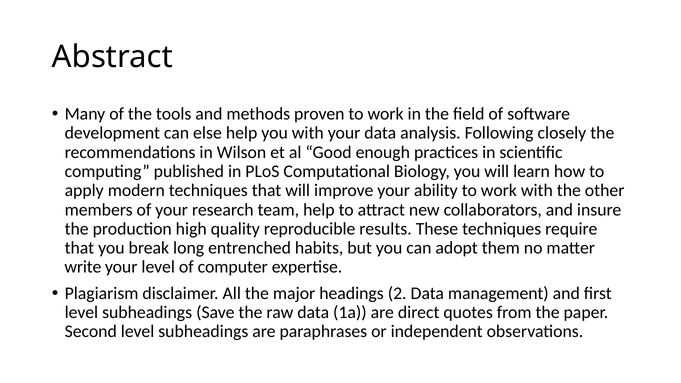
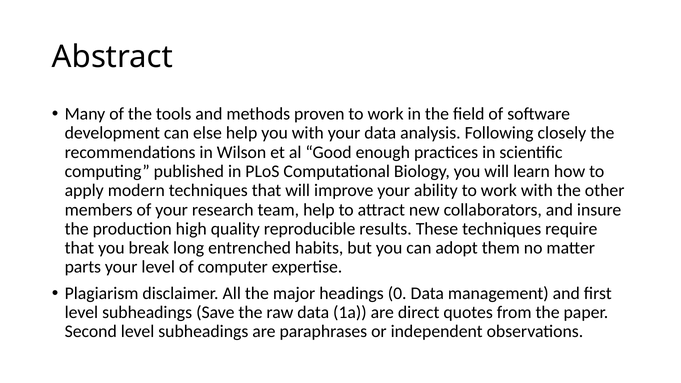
write: write -> parts (83, 267)
2: 2 -> 0 (397, 293)
